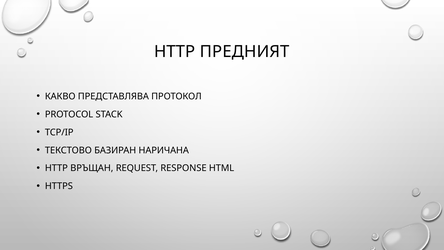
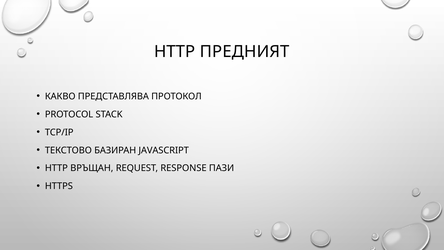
НАРИЧАНА: НАРИЧАНА -> JAVASCRIPT (164, 150)
HTML: HTML -> ПАЗИ (222, 168)
